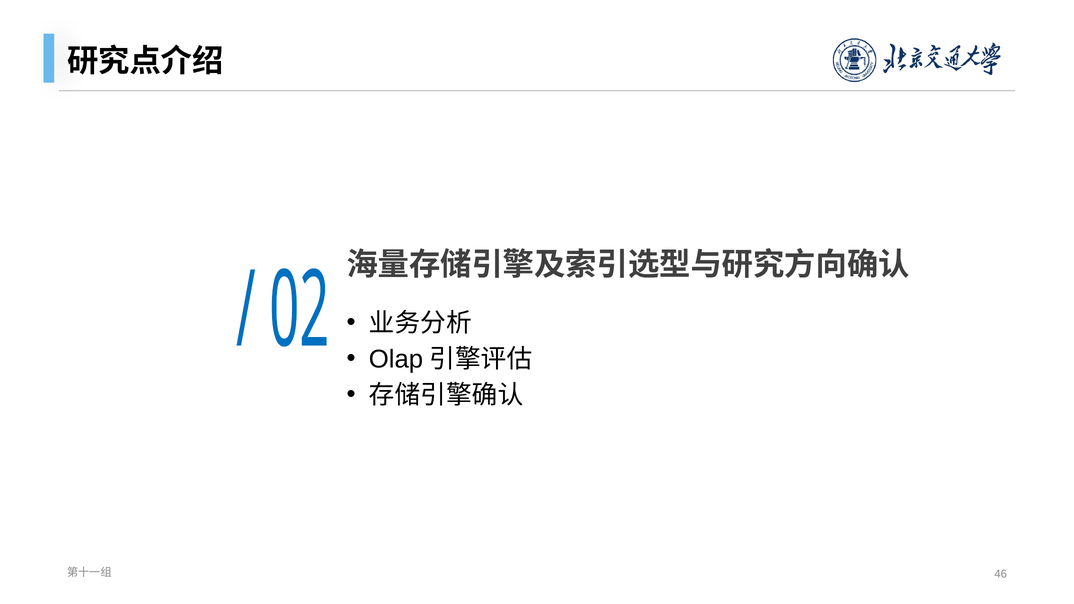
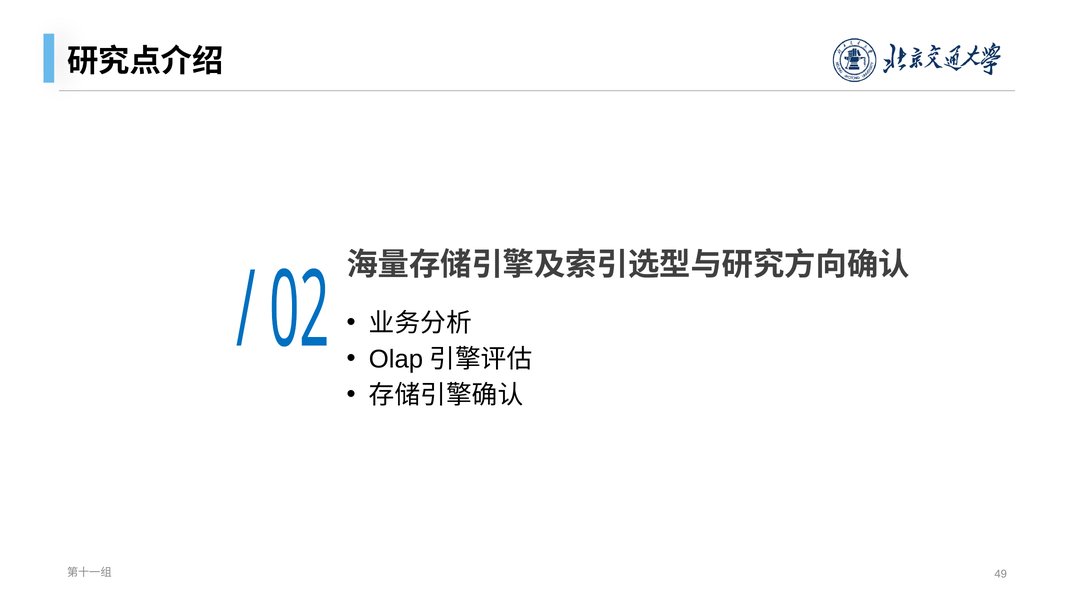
46: 46 -> 49 (1001, 574)
